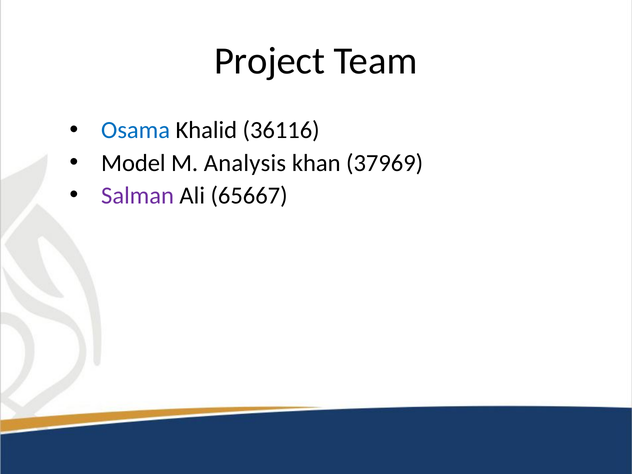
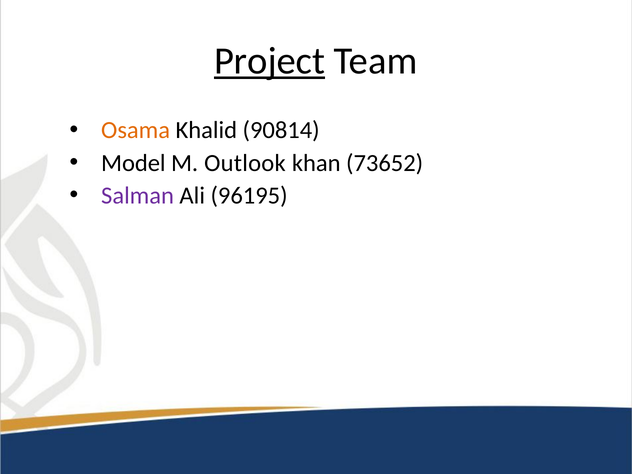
Project underline: none -> present (270, 61)
Osama colour: blue -> orange (136, 130)
36116: 36116 -> 90814 (281, 130)
Analysis: Analysis -> Outlook (245, 163)
37969: 37969 -> 73652 (385, 163)
65667: 65667 -> 96195 (249, 196)
